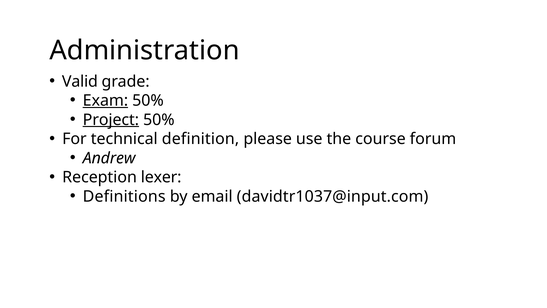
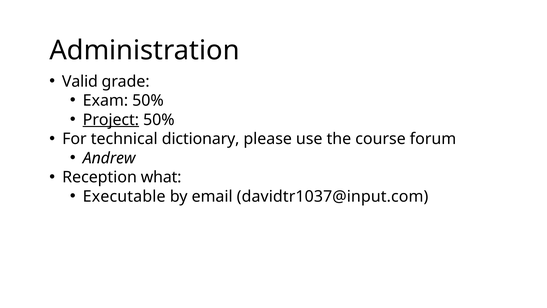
Exam underline: present -> none (105, 100)
definition: definition -> dictionary (201, 139)
lexer: lexer -> what (161, 177)
Definitions: Definitions -> Executable (124, 196)
